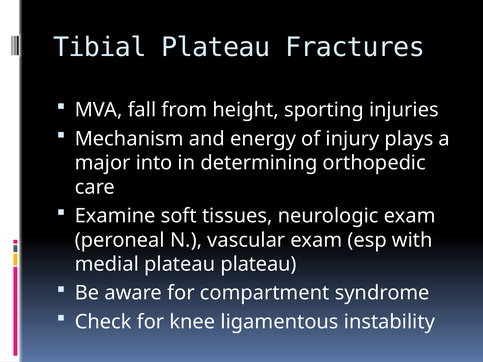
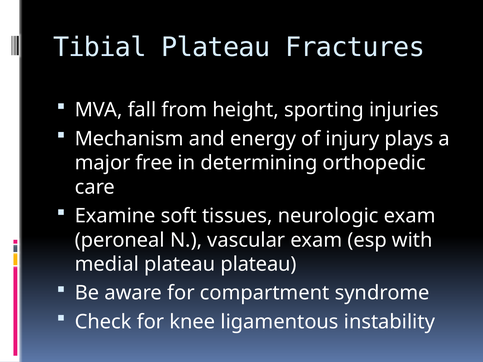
into: into -> free (154, 163)
